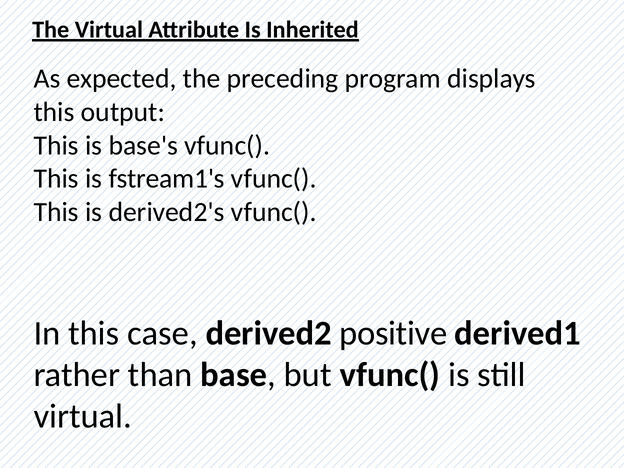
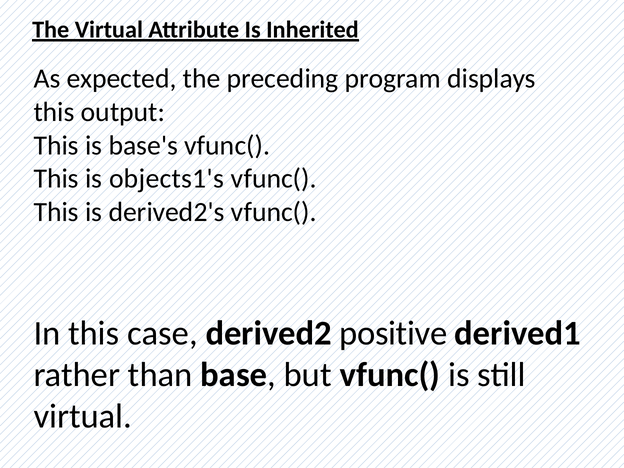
fstream1's: fstream1's -> objects1's (166, 179)
